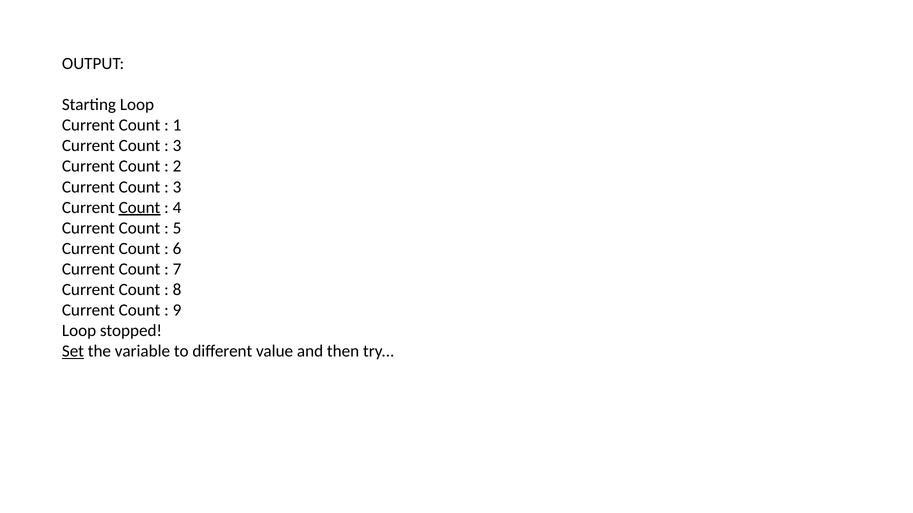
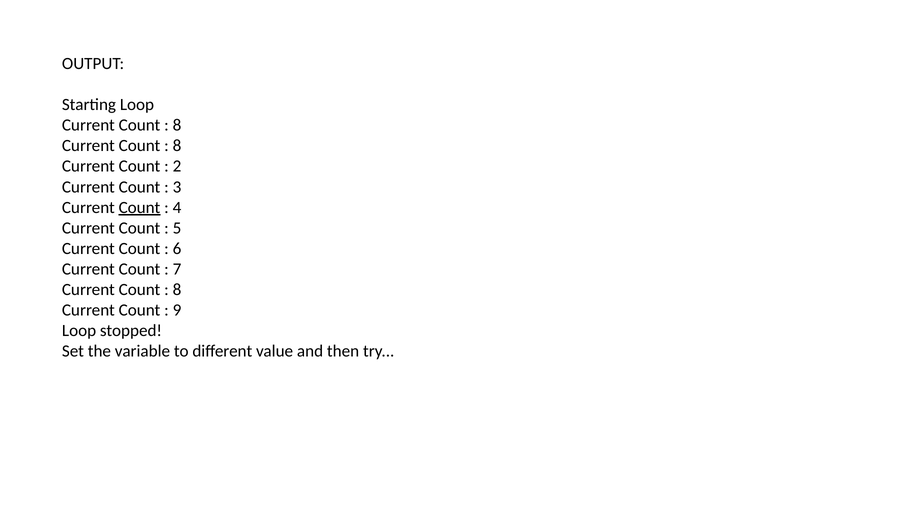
1: 1 -> 8 (177, 125)
3: 3 -> 8 (177, 146)
Set underline: present -> none (73, 351)
